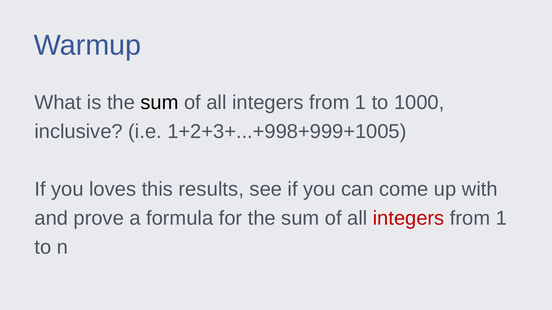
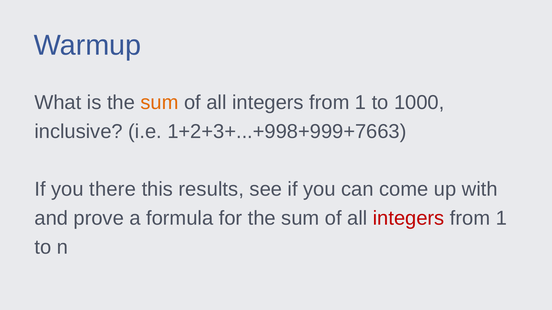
sum colour: black -> orange (160, 103)
1+2+3+...+998+999+1005: 1+2+3+...+998+999+1005 -> 1+2+3+...+998+999+7663 (287, 132)
loves: loves -> there (113, 190)
